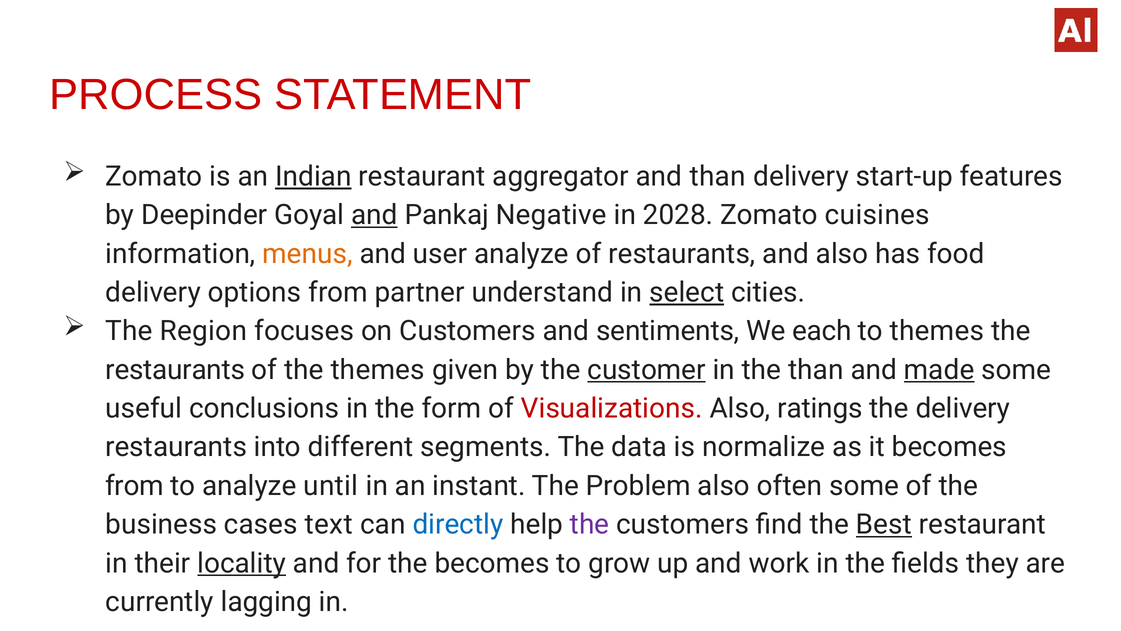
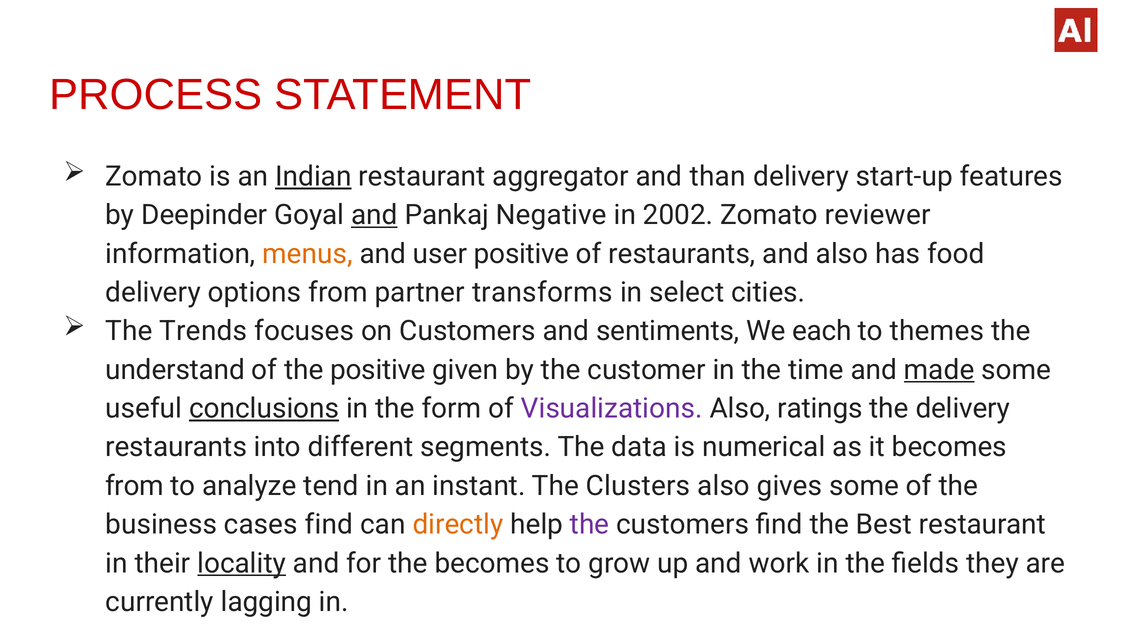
2028: 2028 -> 2002 (678, 215)
cuisines: cuisines -> reviewer (878, 215)
user analyze: analyze -> positive (522, 254)
understand: understand -> transforms (542, 292)
select underline: present -> none (687, 292)
Region: Region -> Trends (203, 331)
restaurants: restaurants -> understand (175, 370)
the themes: themes -> positive (378, 370)
customer underline: present -> none (647, 370)
the than: than -> time (816, 370)
conclusions underline: none -> present (264, 408)
Visualizations colour: red -> purple (612, 408)
normalize: normalize -> numerical (764, 447)
until: until -> tend (331, 486)
Problem: Problem -> Clusters (638, 486)
often: often -> gives (790, 486)
cases text: text -> find (329, 524)
directly colour: blue -> orange (458, 524)
Best underline: present -> none (884, 524)
